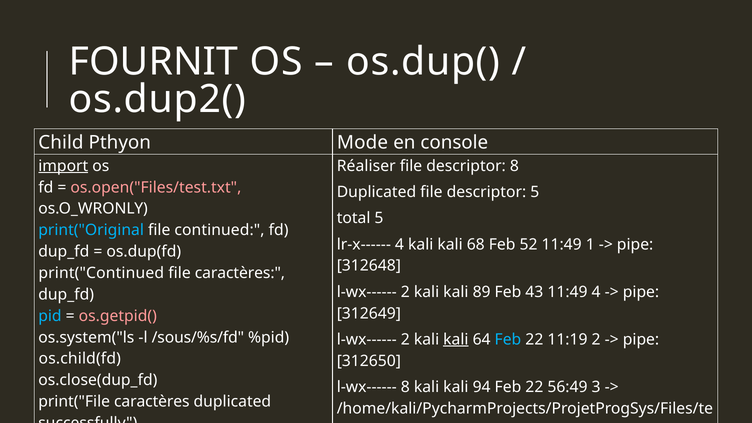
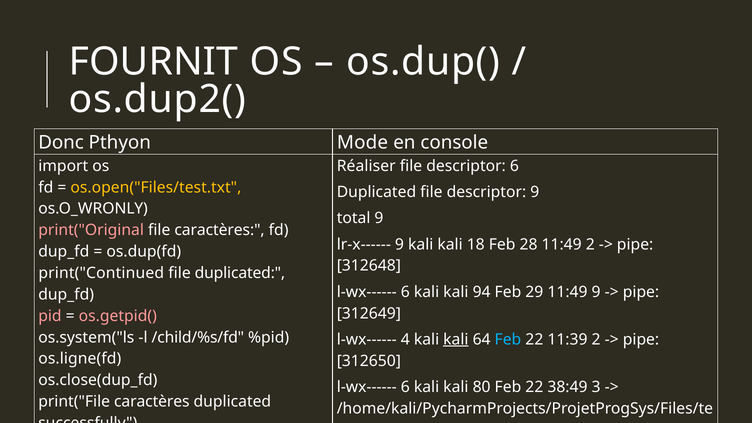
Child: Child -> Donc (61, 142)
import underline: present -> none (63, 166)
descriptor 8: 8 -> 6 (514, 166)
os.open("Files/test.txt colour: pink -> yellow (156, 187)
descriptor 5: 5 -> 9 (535, 192)
total 5: 5 -> 9 (379, 218)
print("Original colour: light blue -> pink (91, 230)
file continued: continued -> caractères (220, 230)
lr-x------ 4: 4 -> 9 (399, 244)
68: 68 -> 18 (476, 244)
52: 52 -> 28 (529, 244)
11:49 1: 1 -> 2 (590, 244)
file caractères: caractères -> duplicated (240, 273)
2: 2 -> 6 (405, 292)
89: 89 -> 94 (482, 292)
43: 43 -> 29 (534, 292)
4: 4 -> 9 (596, 292)
pid colour: light blue -> pink (50, 316)
/sous/%s/fd: /sous/%s/fd -> /child/%s/fd (198, 337)
2: 2 -> 4 (405, 339)
11:19: 11:19 -> 11:39 (567, 339)
os.child(fd: os.child(fd -> os.ligne(fd (80, 359)
8: 8 -> 6 (405, 387)
94: 94 -> 80 (482, 387)
56:49: 56:49 -> 38:49 (567, 387)
